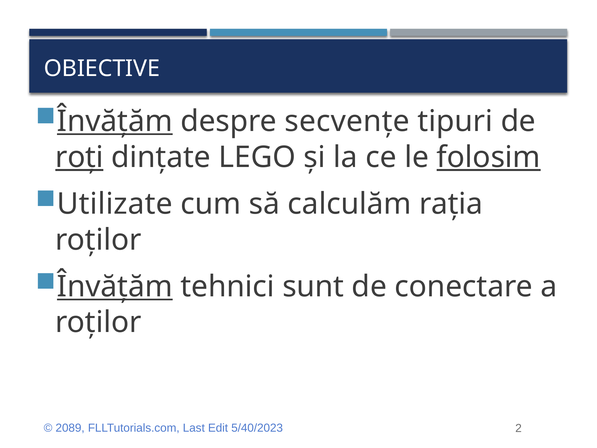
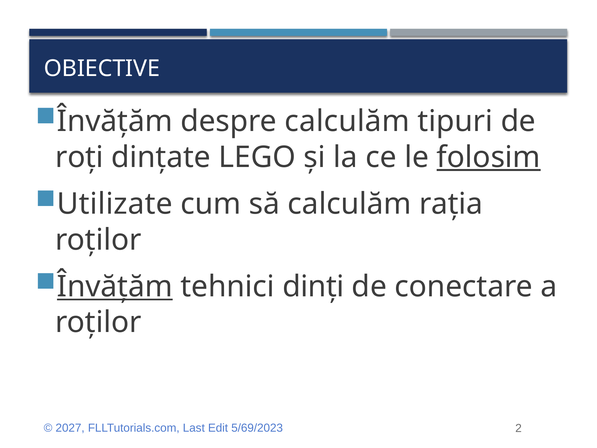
Învățăm underline: present -> none (115, 121)
despre secvențe: secvențe -> calculăm (347, 121)
roți underline: present -> none (79, 157)
sunt: sunt -> dinți (313, 286)
2089: 2089 -> 2027 (70, 428)
5/40/2023: 5/40/2023 -> 5/69/2023 (257, 428)
